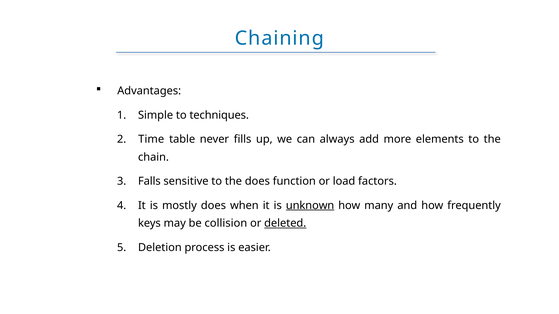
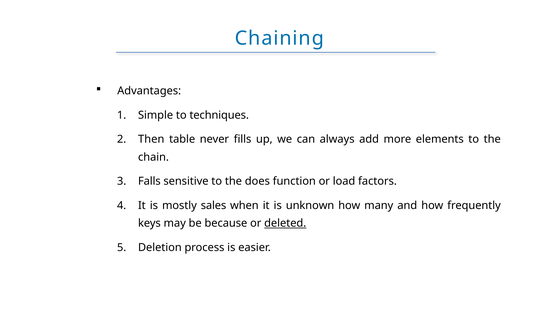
Time: Time -> Then (151, 139)
mostly does: does -> sales (214, 206)
unknown underline: present -> none (310, 206)
collision: collision -> because (226, 224)
